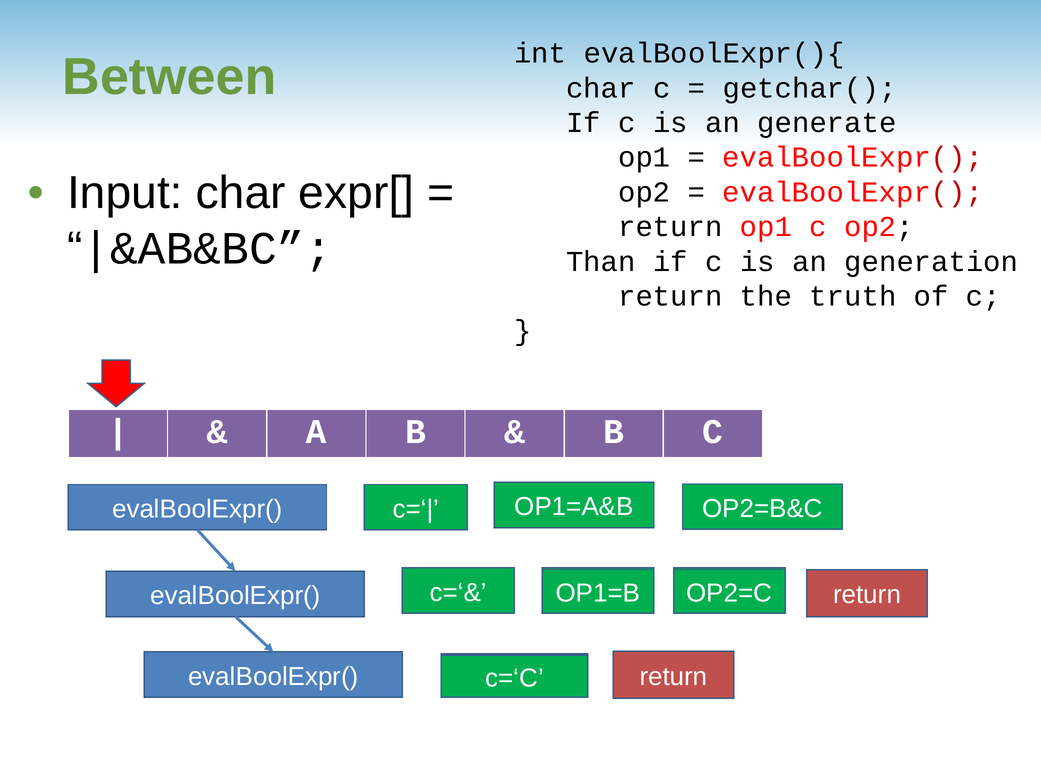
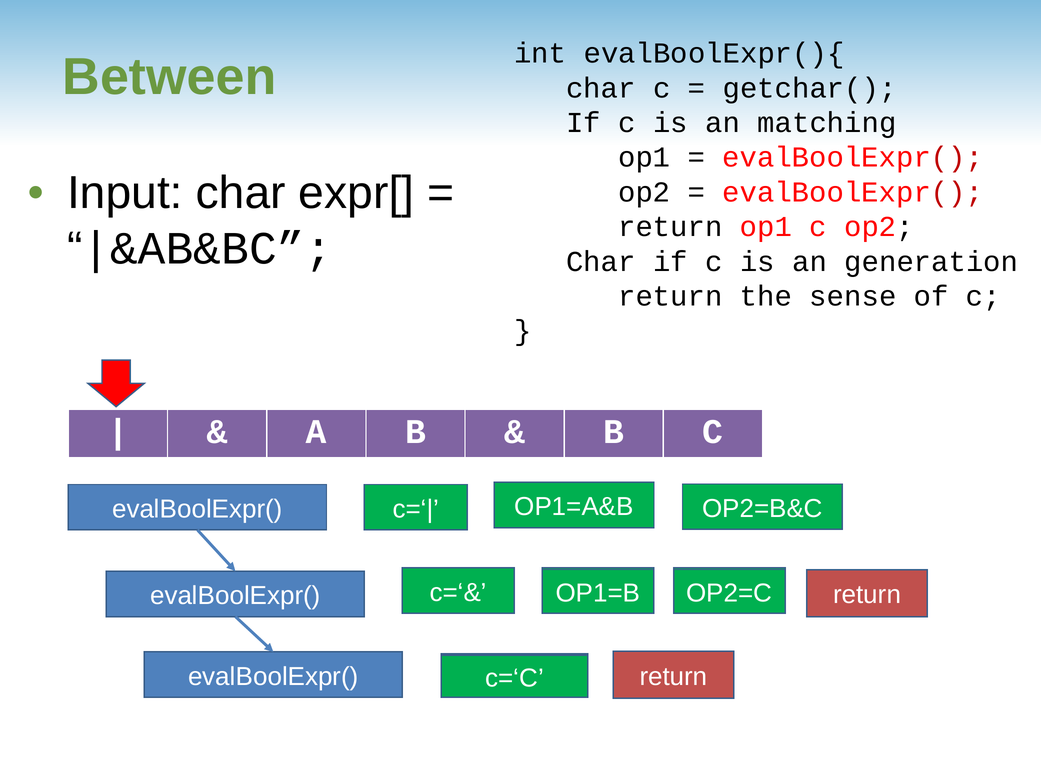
generate: generate -> matching (827, 123)
Than: Than -> Char (601, 262)
truth: truth -> sense (853, 296)
